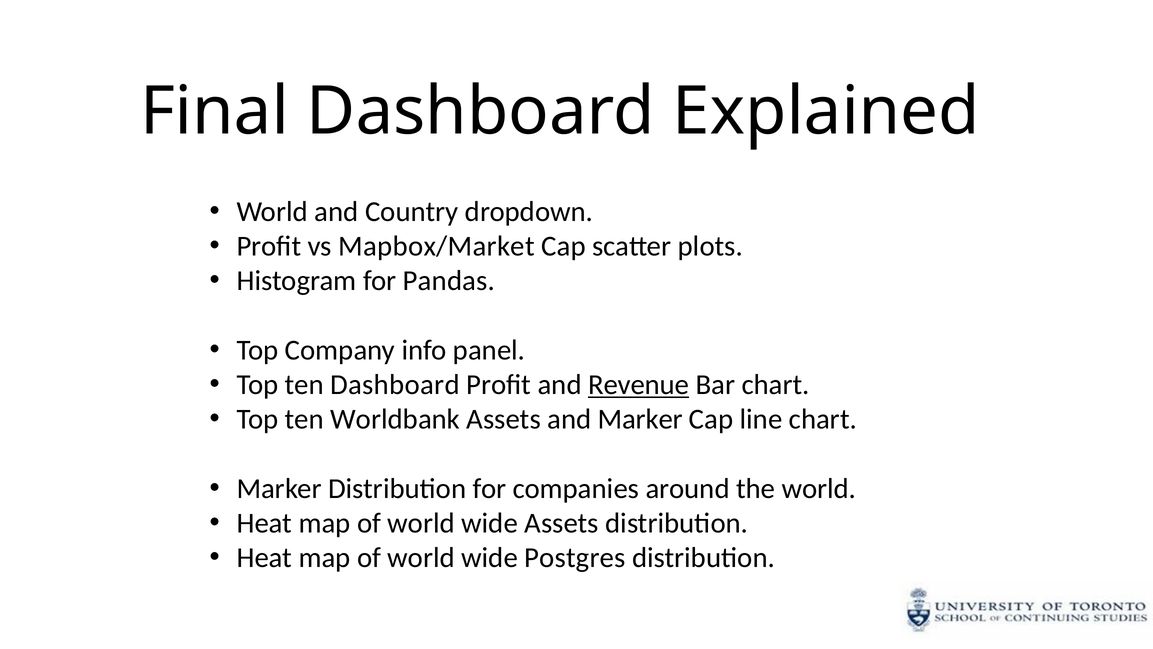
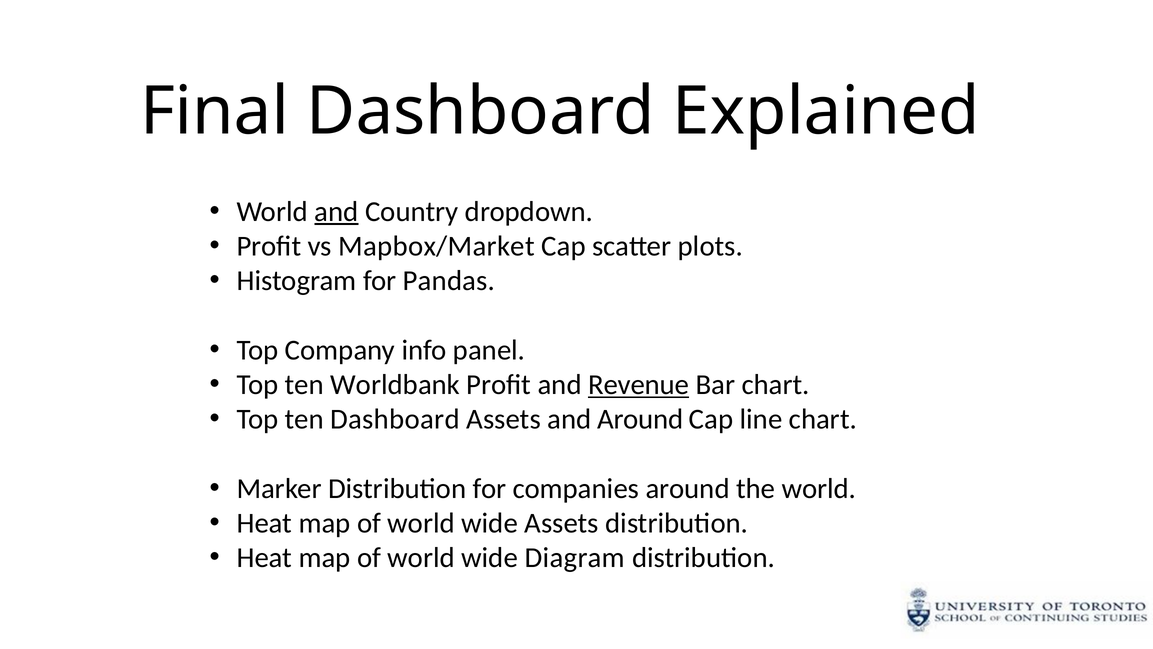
and underline: none -> present (336, 212)
ten Dashboard: Dashboard -> Worldbank (395, 384)
ten Worldbank: Worldbank -> Dashboard (395, 419)
and Marker: Marker -> Around (640, 419)
Postgres: Postgres -> Diagram (575, 557)
